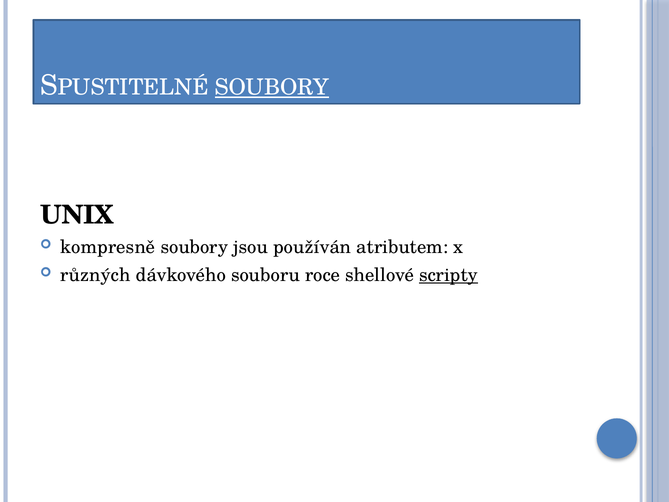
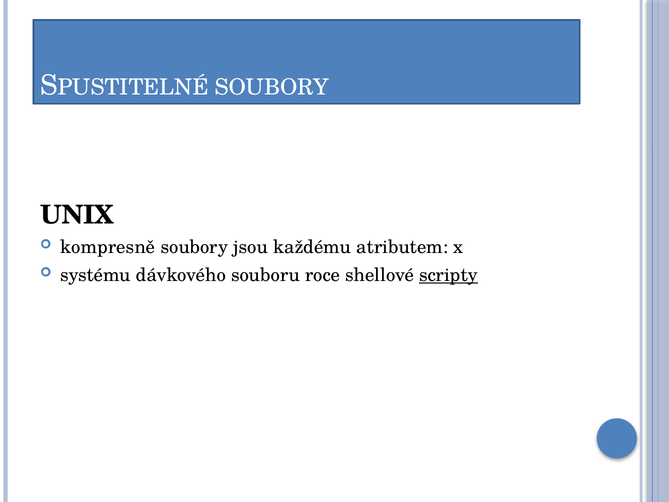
SOUBORY underline: present -> none (272, 87)
používán: používán -> každému (312, 247)
různých: různých -> systému (95, 275)
